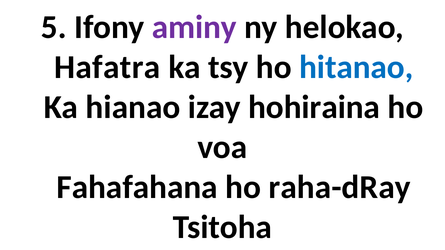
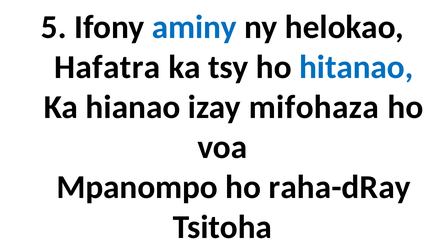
aminy colour: purple -> blue (194, 27)
hohiraina: hohiraina -> mifohaza (314, 107)
Fahafahana: Fahafahana -> Mpanompo (137, 188)
